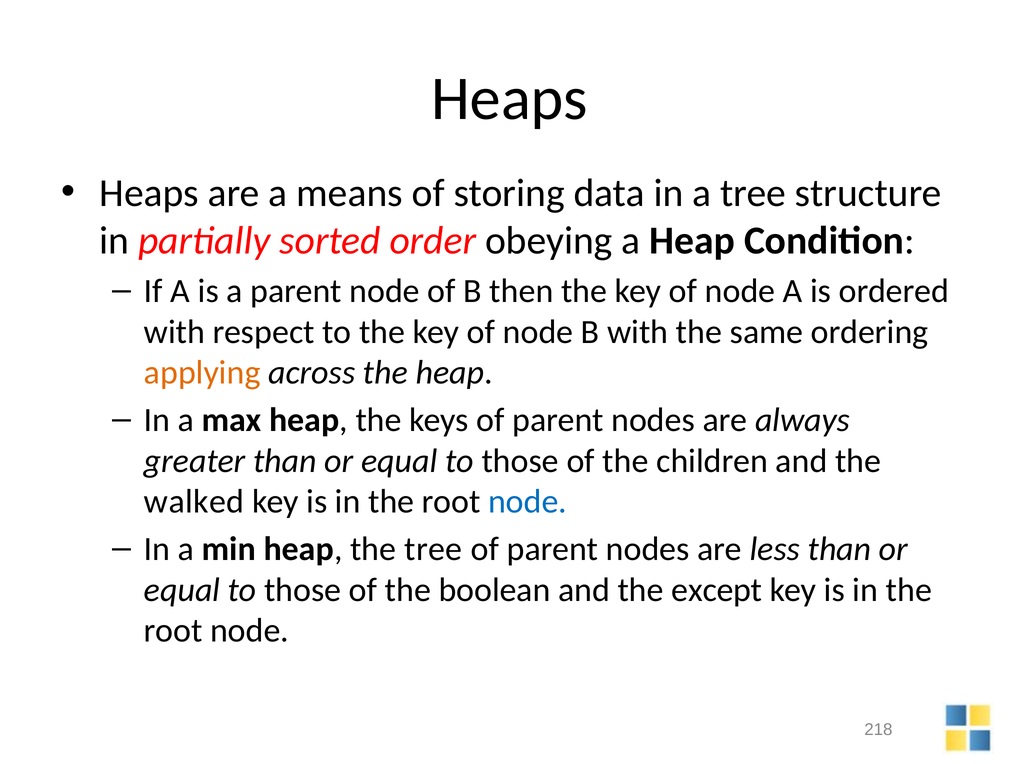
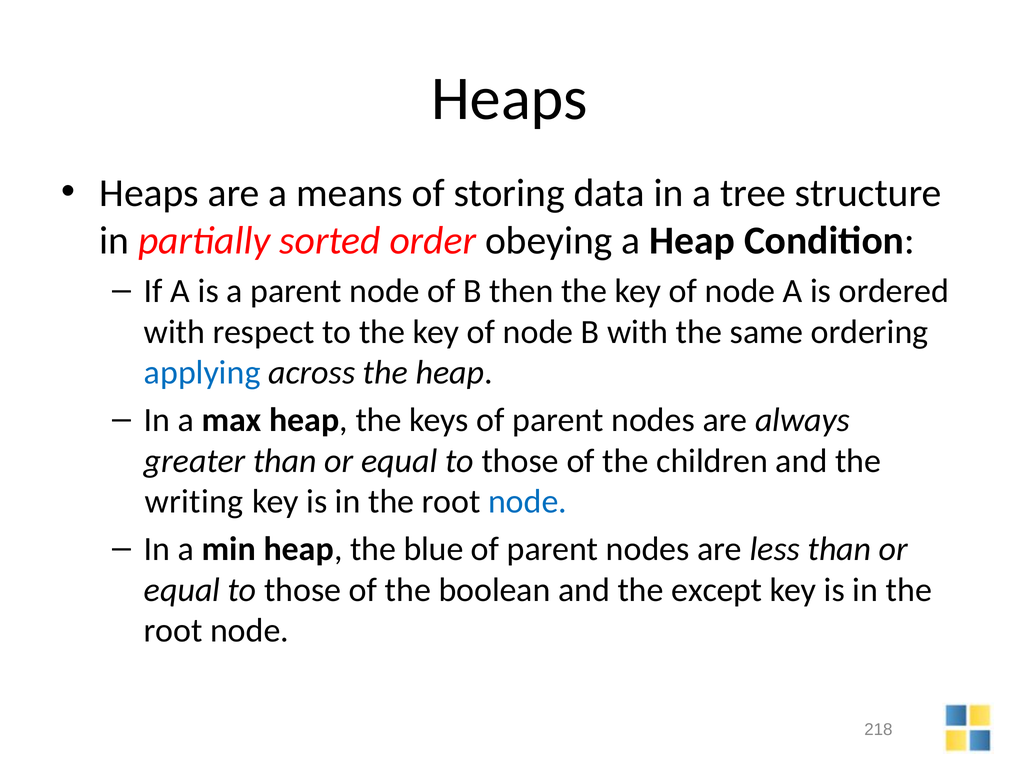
applying colour: orange -> blue (202, 373)
walked: walked -> writing (194, 502)
the tree: tree -> blue (434, 549)
